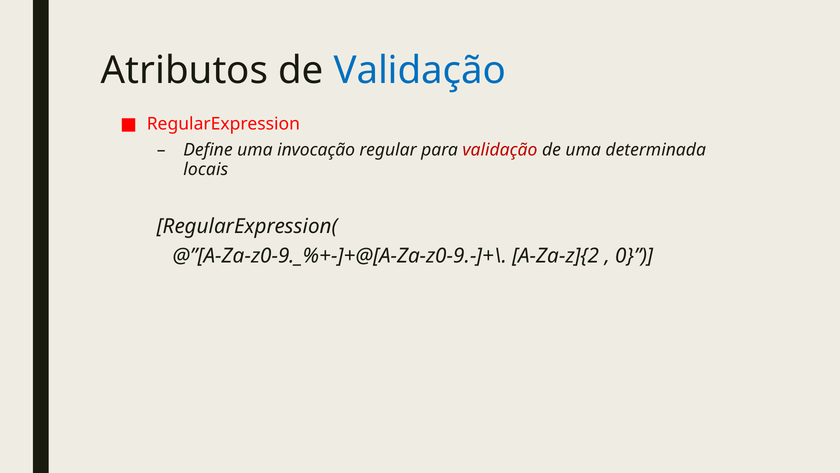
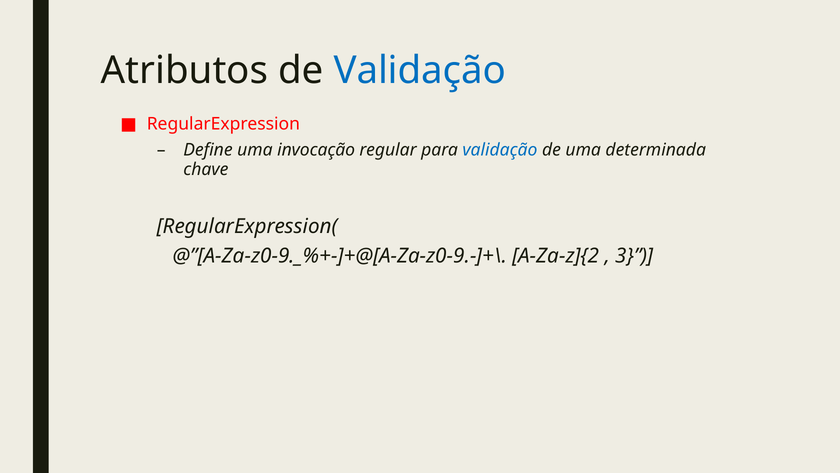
validação colour: red -> blue (500, 150)
locais: locais -> chave (206, 169)
0: 0 -> 3 (634, 256)
